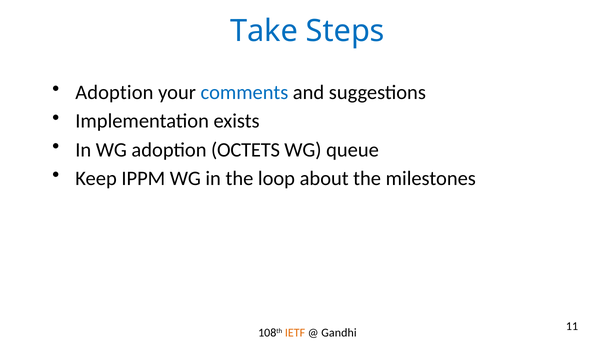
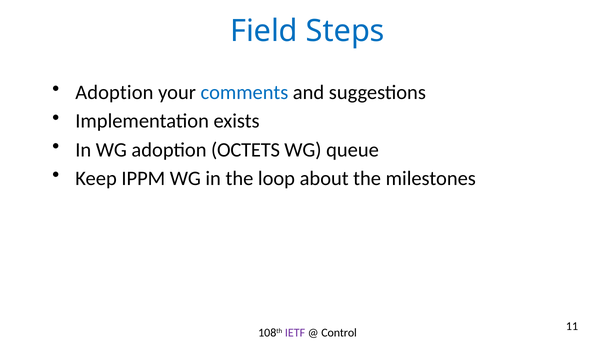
Take: Take -> Field (264, 31)
IETF colour: orange -> purple (295, 333)
Gandhi: Gandhi -> Control (339, 333)
